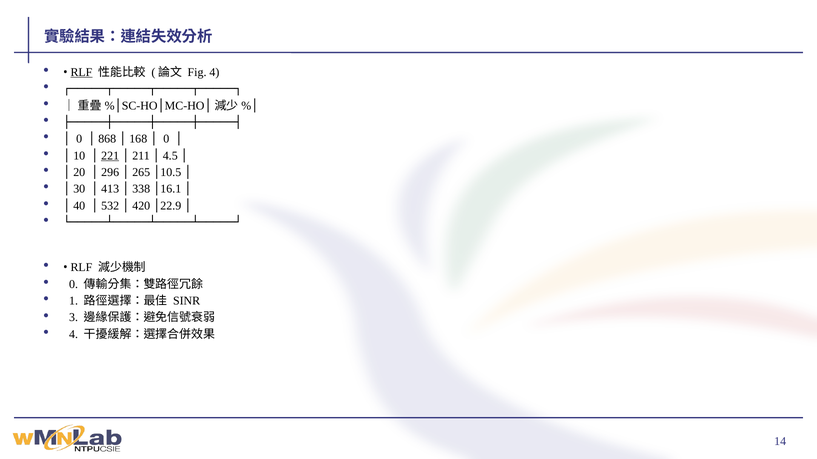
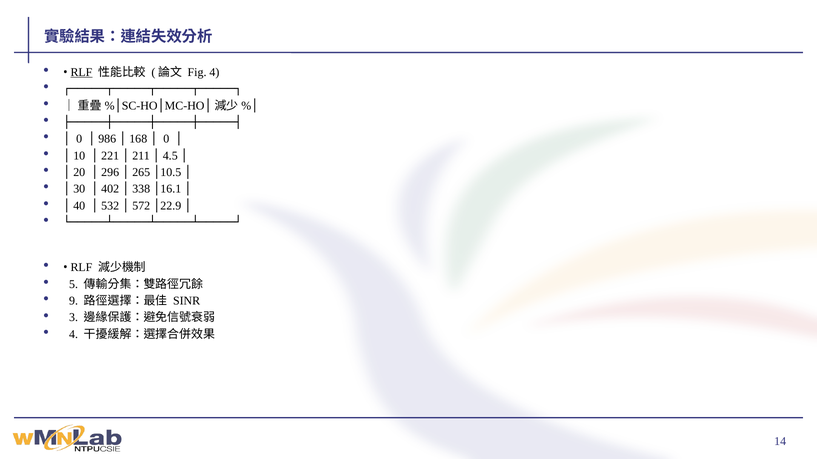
868: 868 -> 986 (107, 139)
221 underline: present -> none (110, 156)
413: 413 -> 402 (110, 189)
420: 420 -> 572 (141, 206)
0: 0 -> 5 (74, 285)
1: 1 -> 9 (74, 301)
